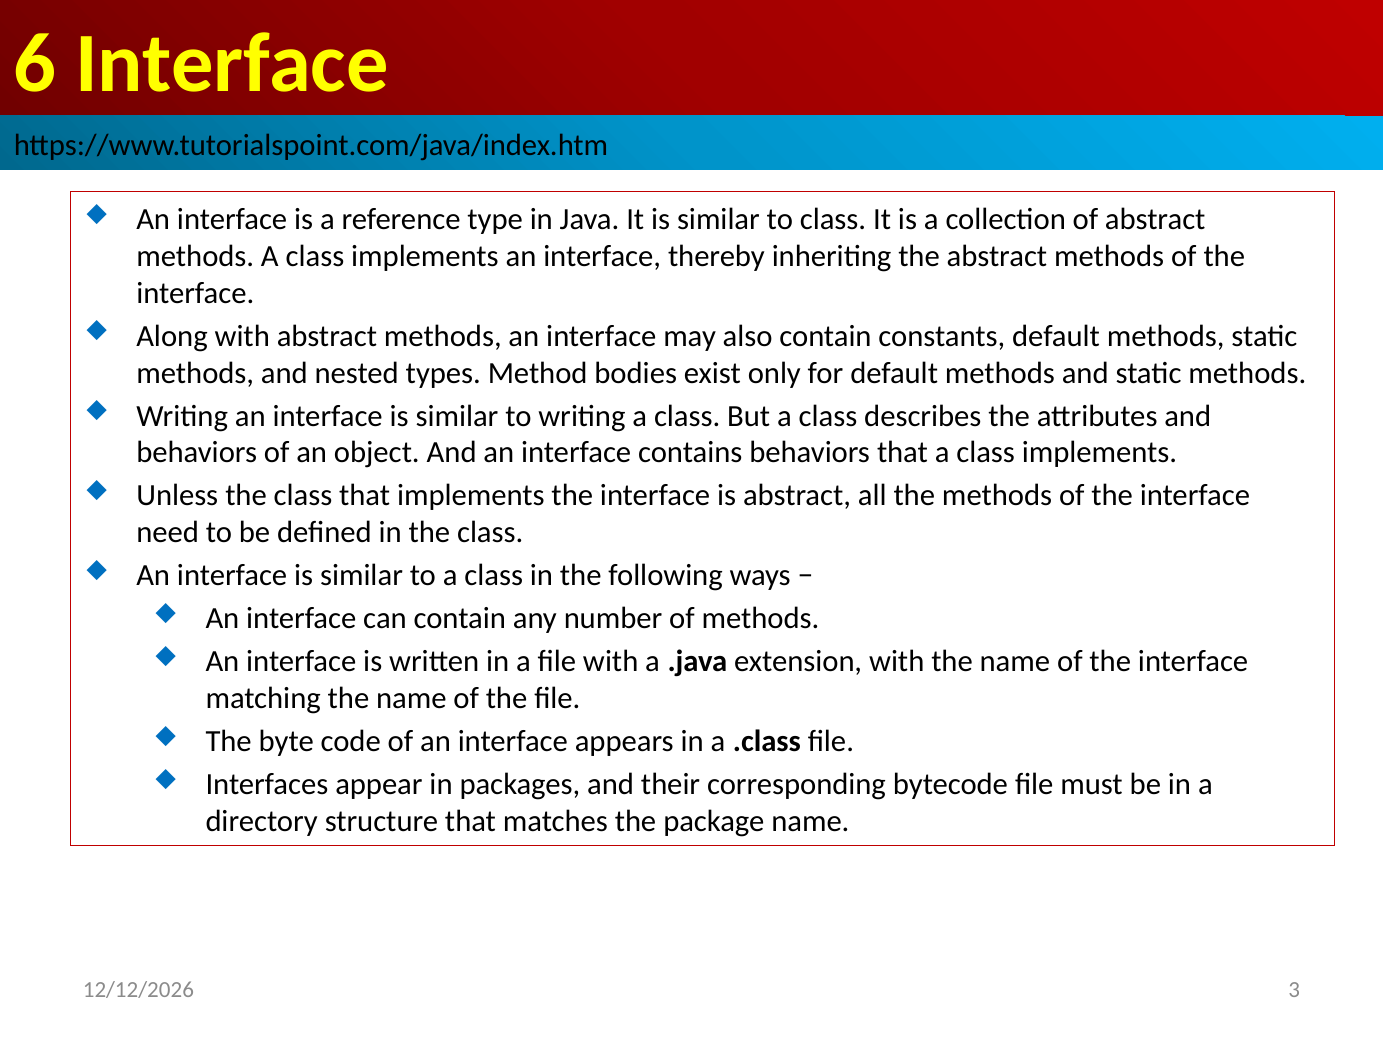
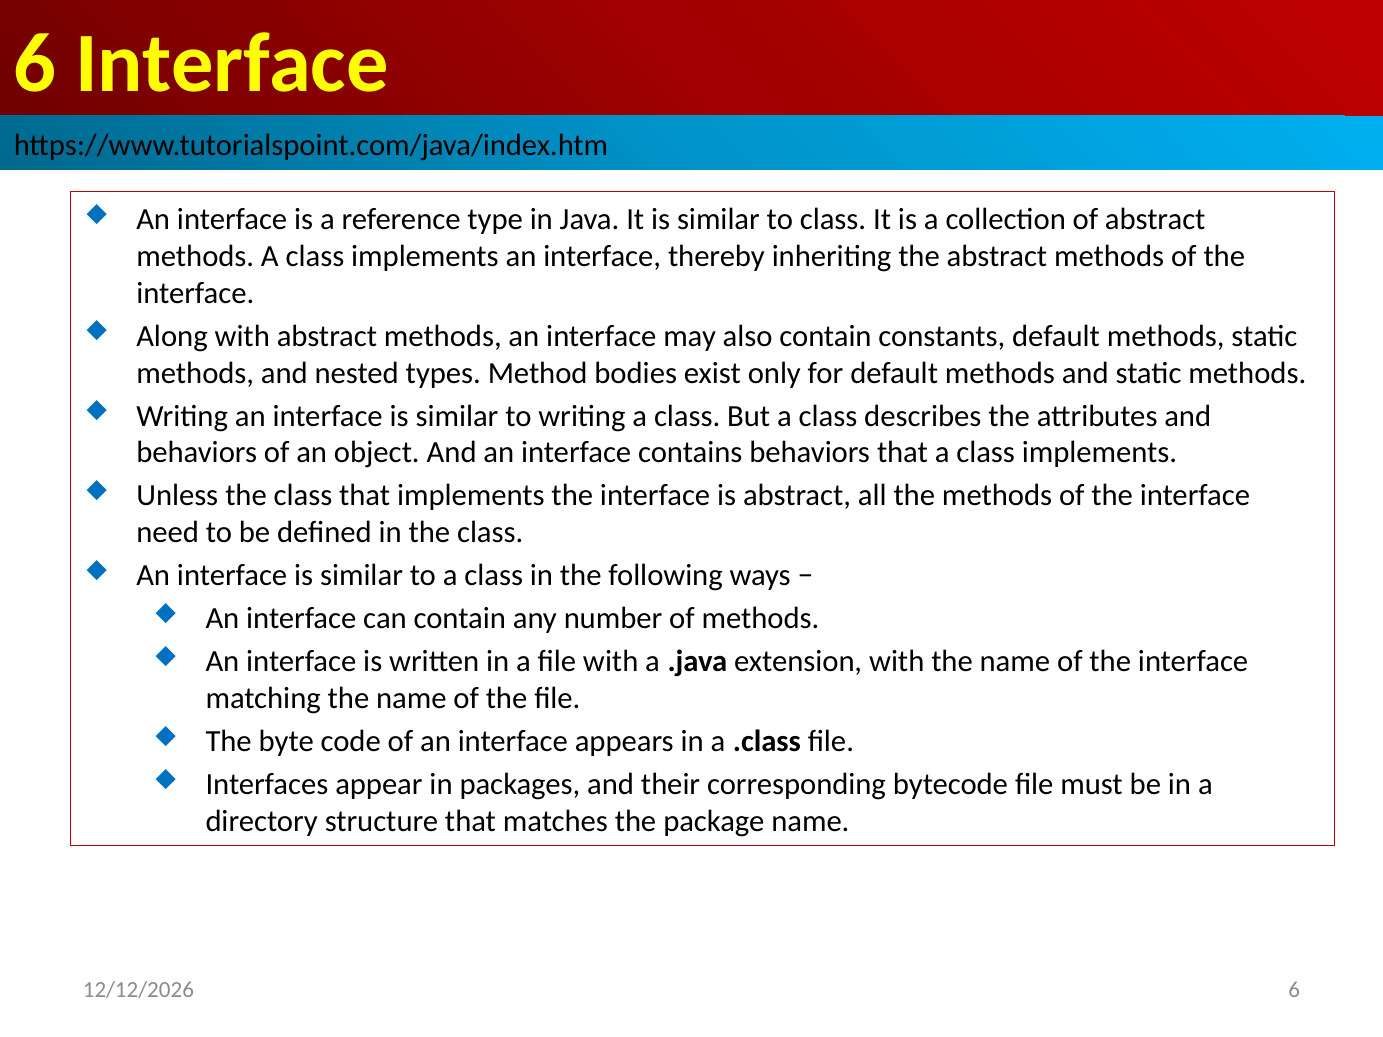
3: 3 -> 6 (1294, 990)
